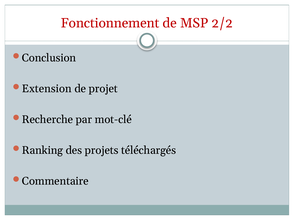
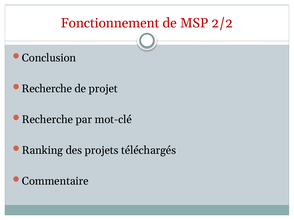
Extension: Extension -> Recherche (47, 89)
